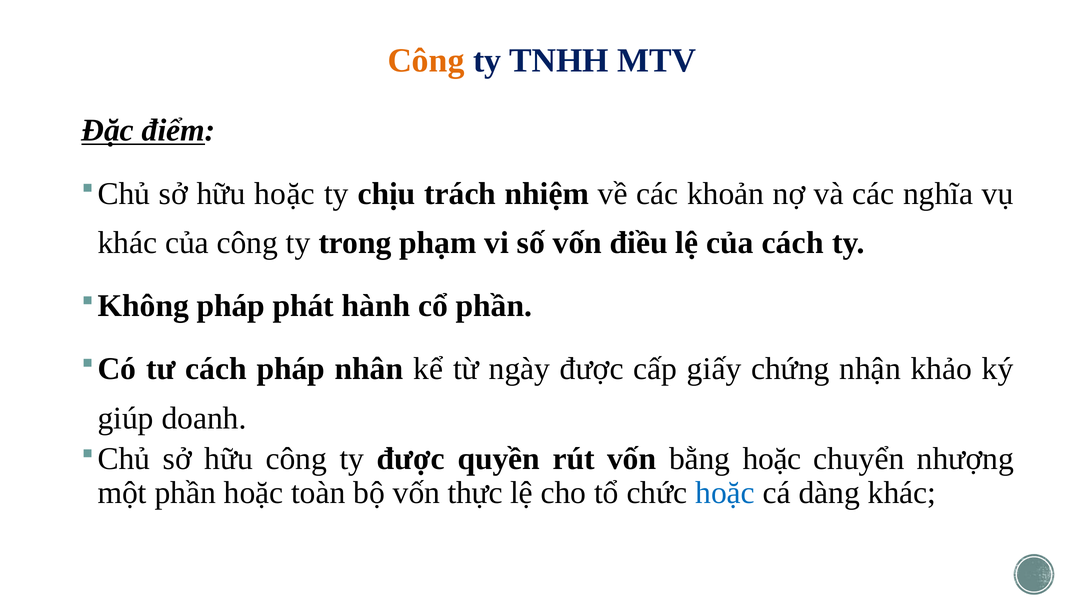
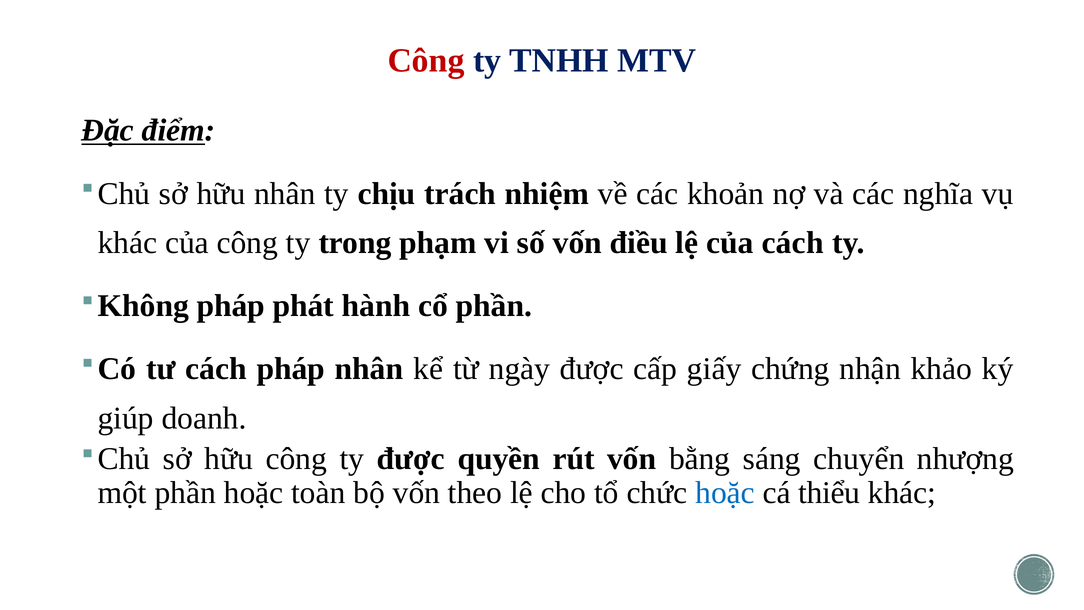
Công colour: orange -> red (426, 61)
hữu hoặc: hoặc -> nhân (285, 194)
bằng hoặc: hoặc -> sáng (772, 458)
thực: thực -> theo (475, 493)
dàng: dàng -> thiểu (829, 493)
